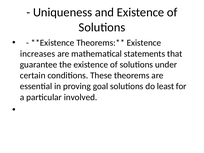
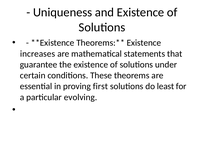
goal: goal -> first (100, 86)
involved: involved -> evolving (81, 97)
